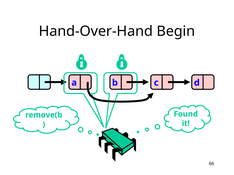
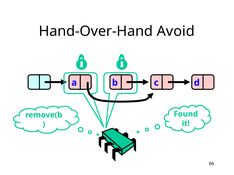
Begin: Begin -> Avoid (176, 31)
